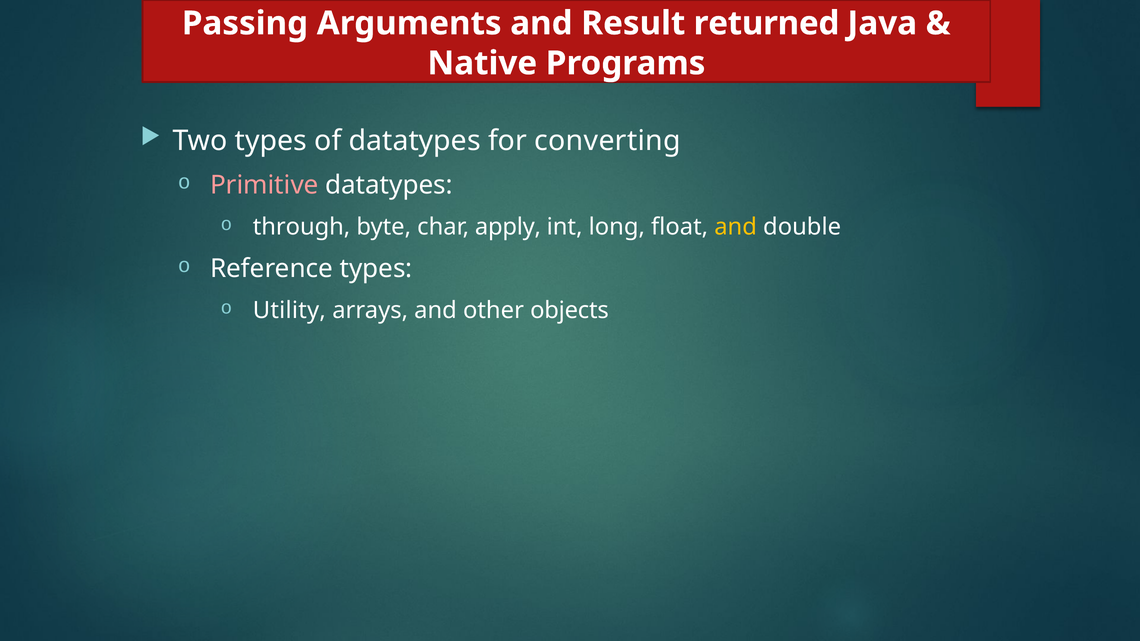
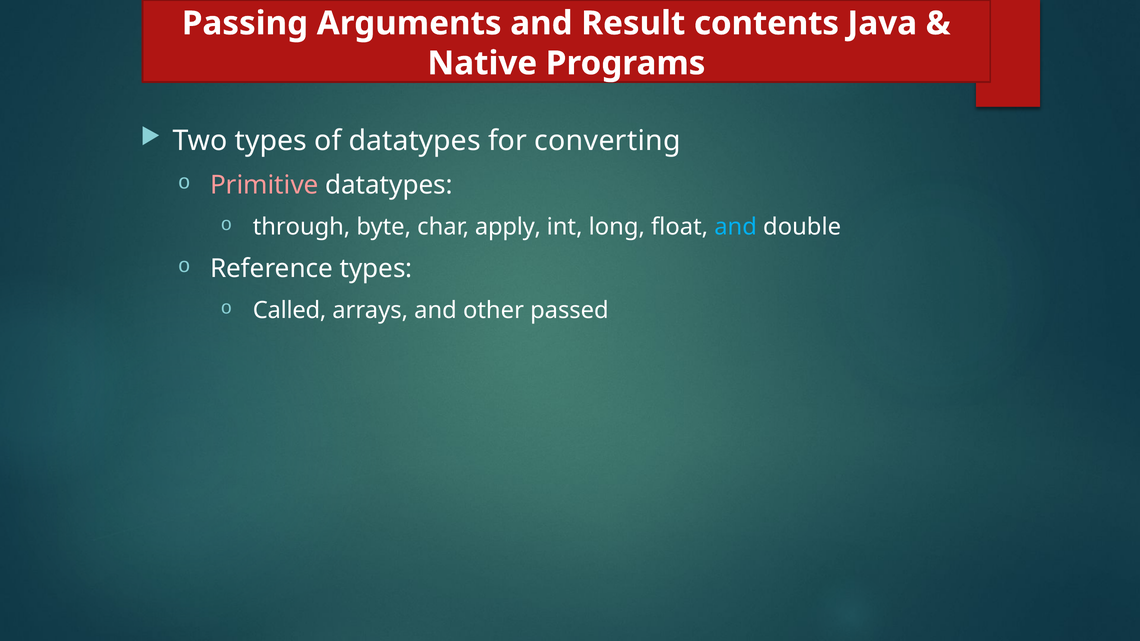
returned: returned -> contents (766, 23)
and colour: yellow -> light blue (736, 227)
Utility: Utility -> Called (290, 310)
objects: objects -> passed (569, 310)
